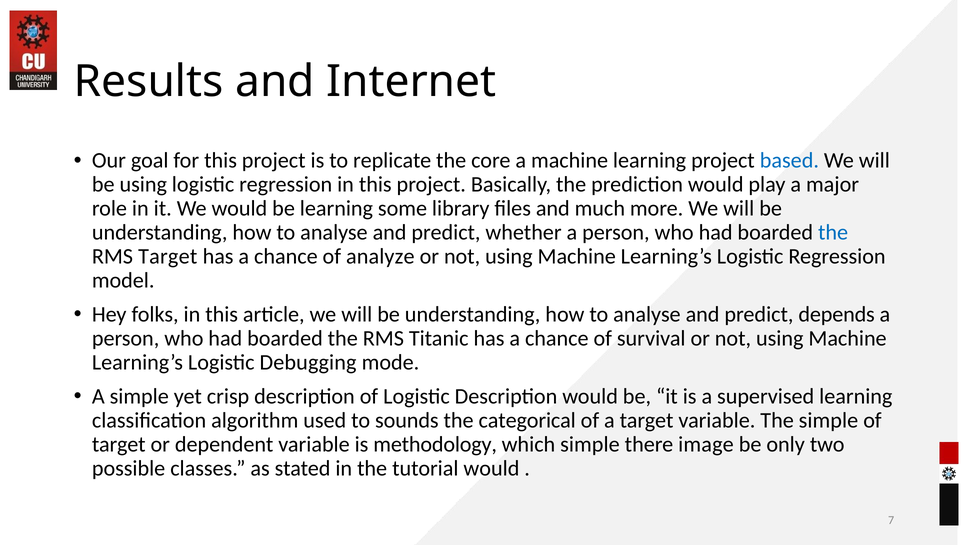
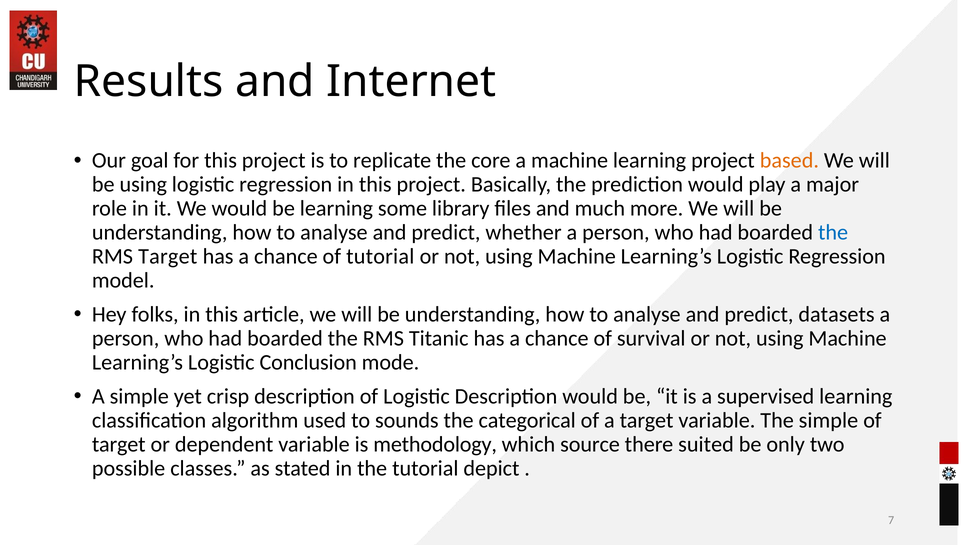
based colour: blue -> orange (789, 160)
of analyze: analyze -> tutorial (380, 256)
depends: depends -> datasets (837, 314)
Debugging: Debugging -> Conclusion (308, 362)
which simple: simple -> source (590, 444)
image: image -> suited (706, 444)
tutorial would: would -> depict (491, 468)
